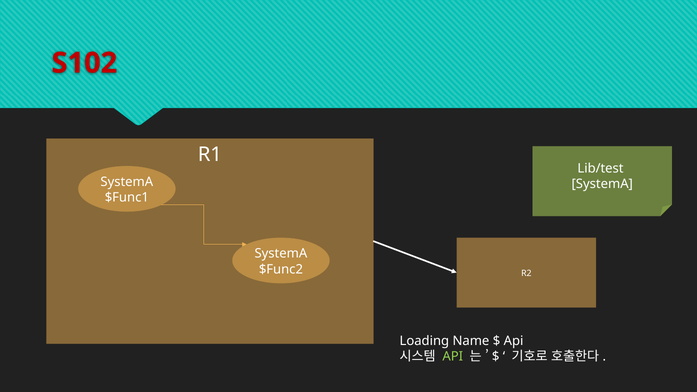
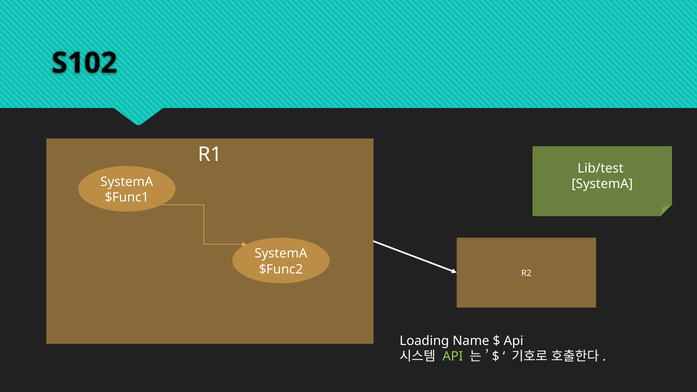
S102 colour: red -> black (84, 63)
